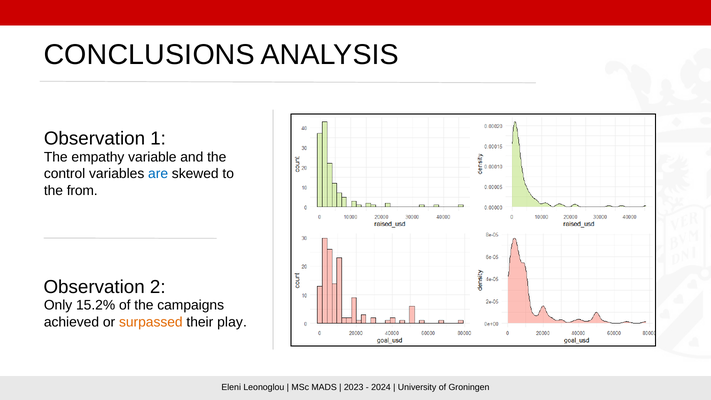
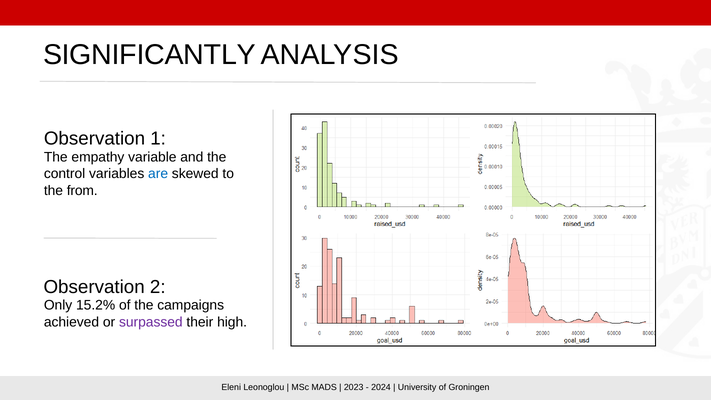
CONCLUSIONS: CONCLUSIONS -> SIGNIFICANTLY (149, 55)
surpassed colour: orange -> purple (151, 322)
play: play -> high (232, 322)
